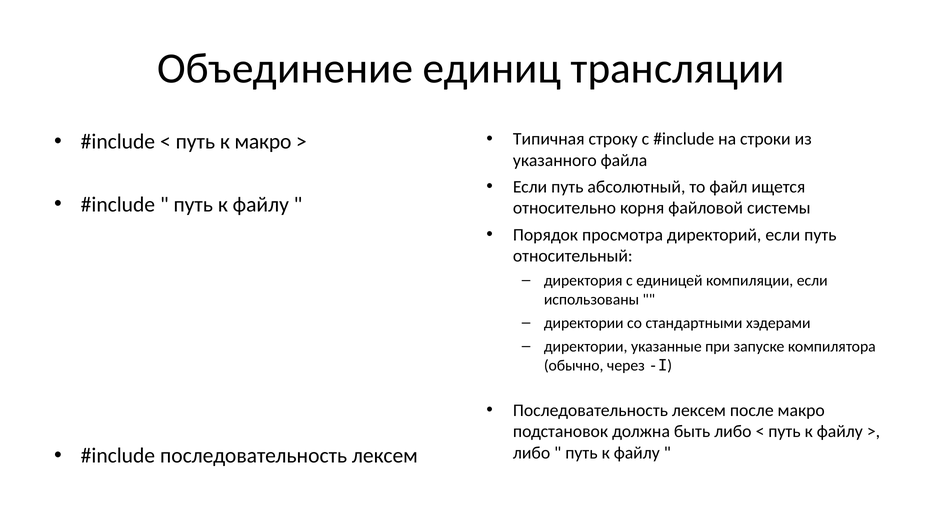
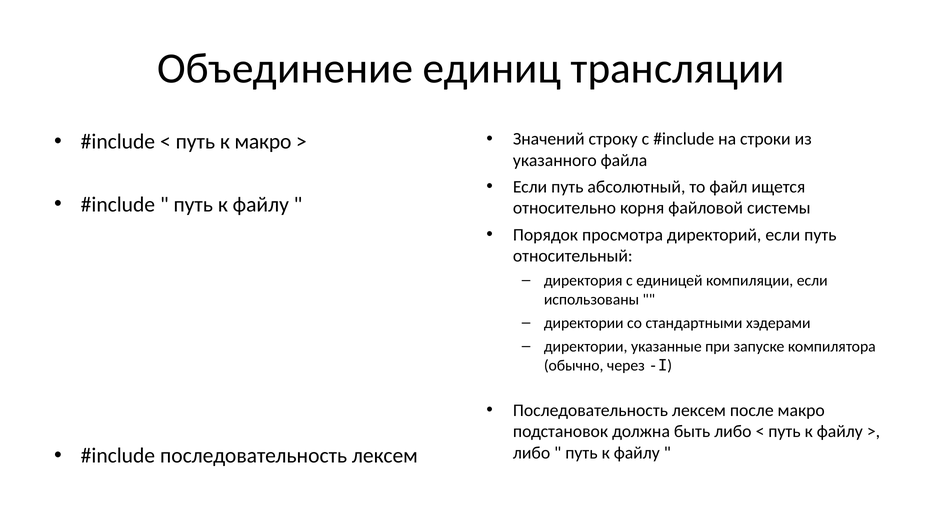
Типичная: Типичная -> Значений (549, 139)
